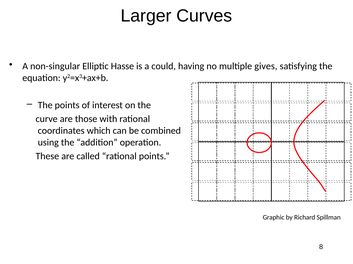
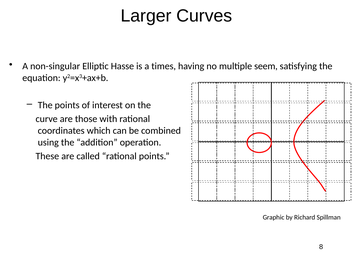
could: could -> times (164, 66)
gives: gives -> seem (266, 66)
